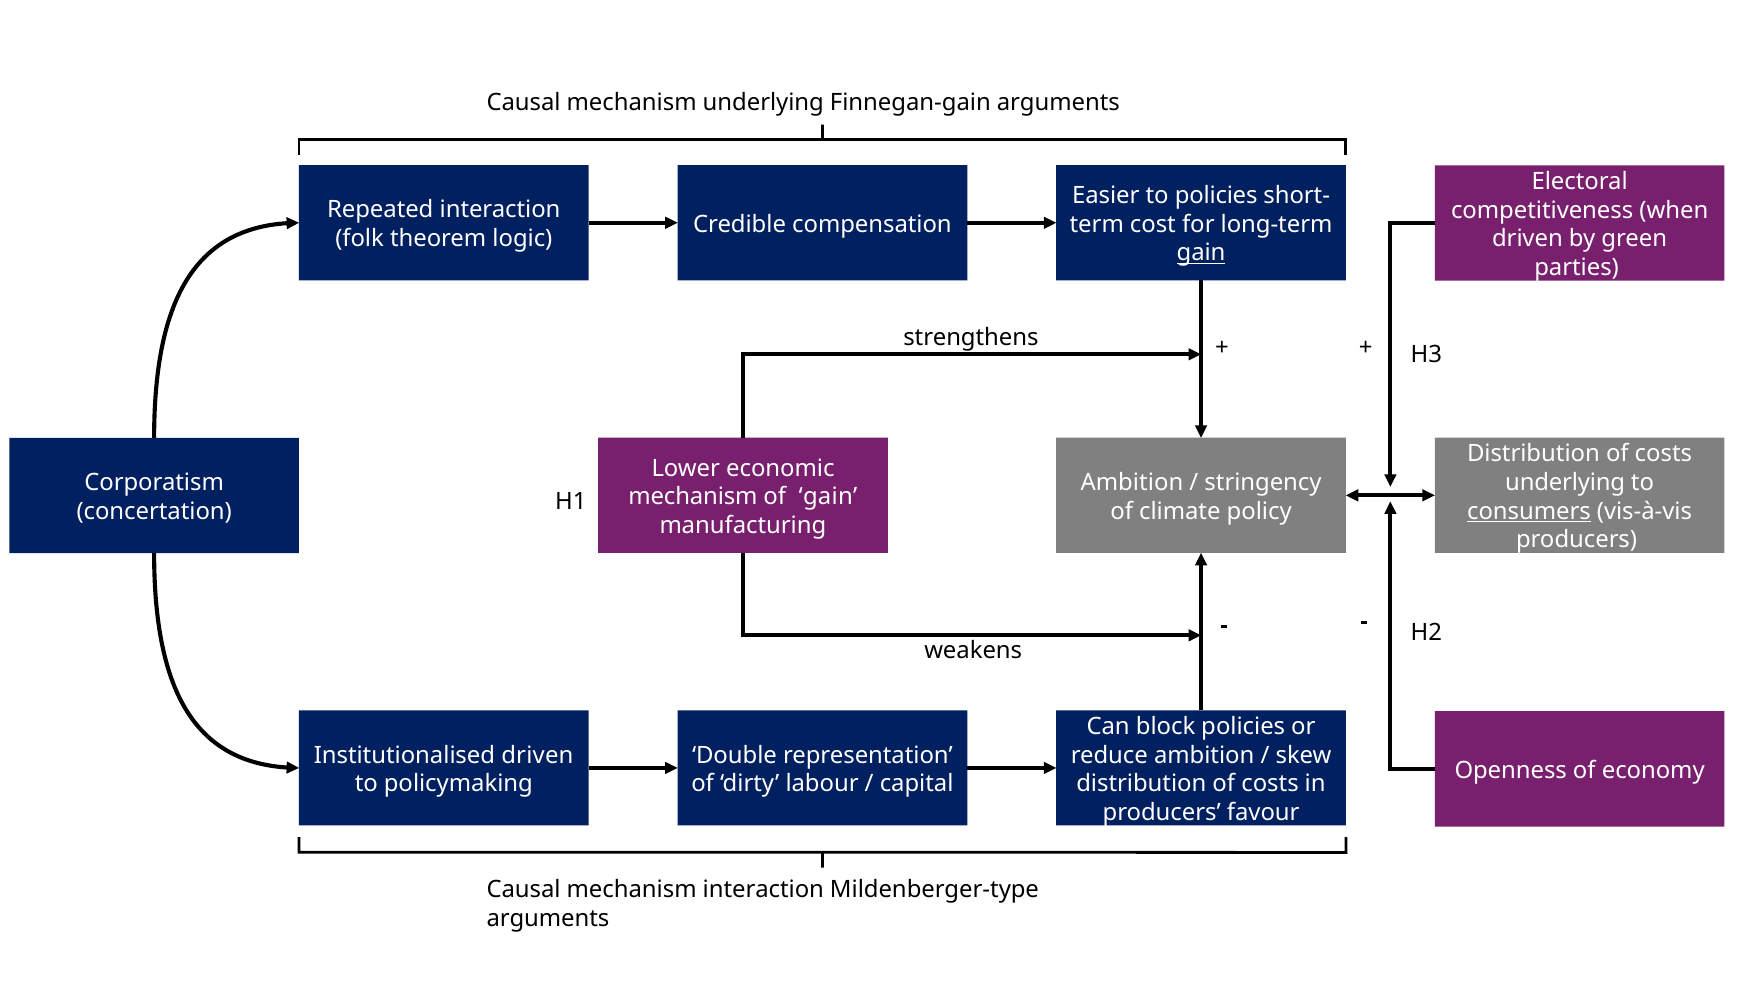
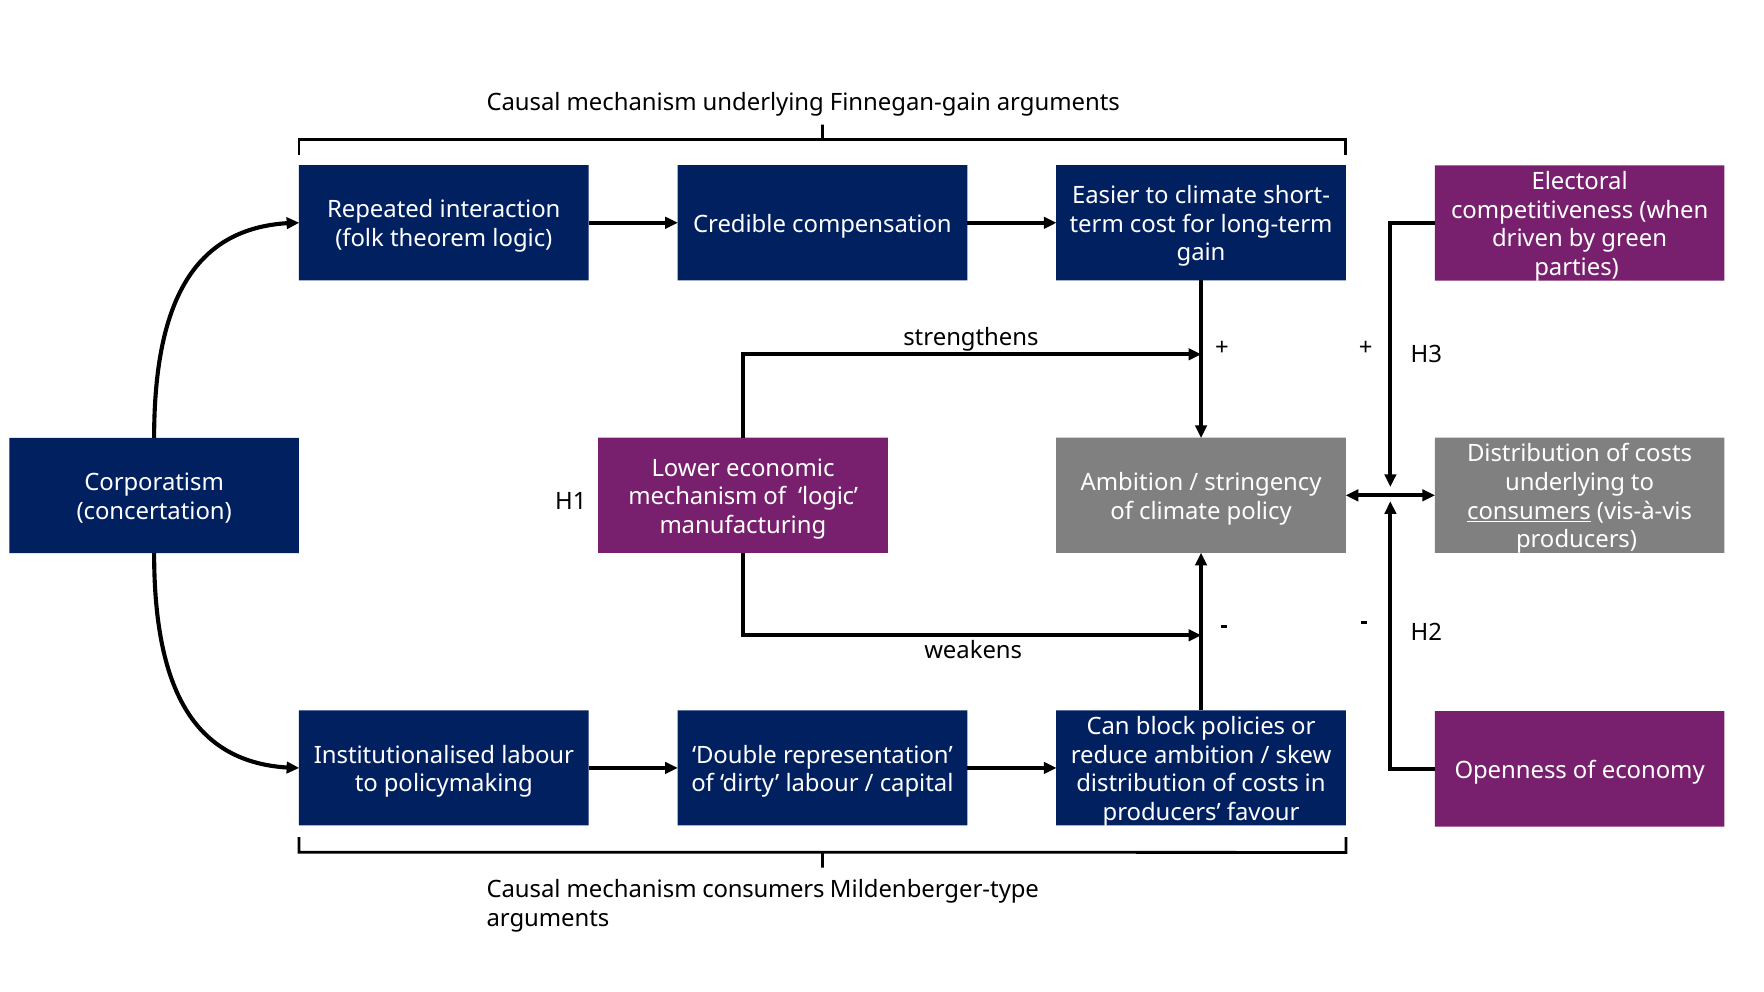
to policies: policies -> climate (1216, 196)
gain underline: present -> none (1201, 253)
of gain: gain -> logic (828, 497)
Institutionalised driven: driven -> labour (538, 755)
mechanism interaction: interaction -> consumers (763, 890)
